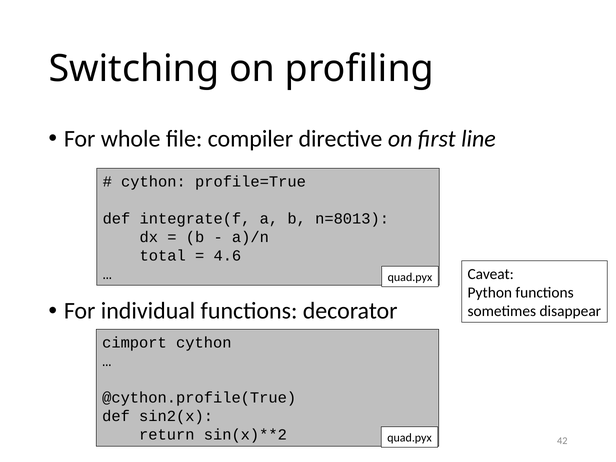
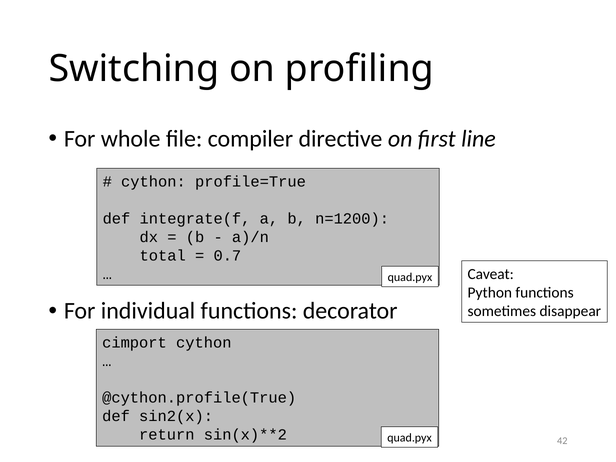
n=8013: n=8013 -> n=1200 (352, 219)
4.6: 4.6 -> 0.7 (227, 256)
